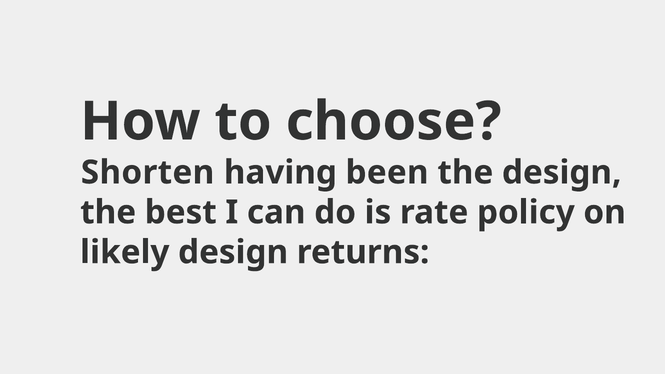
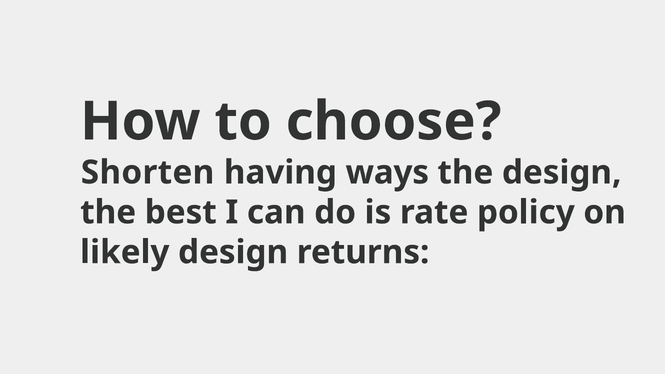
been: been -> ways (387, 173)
